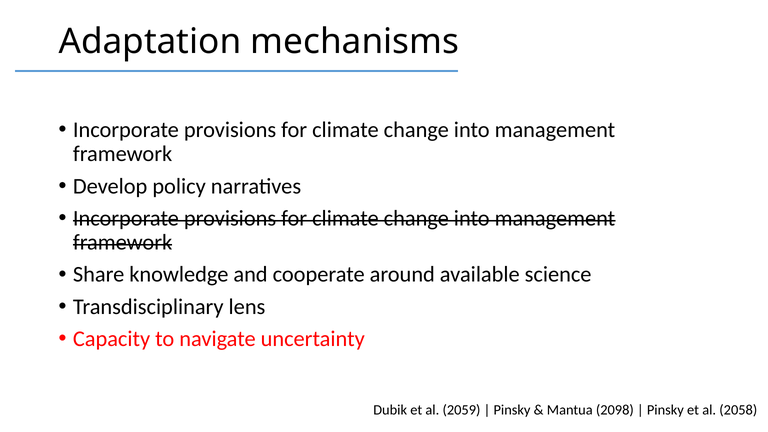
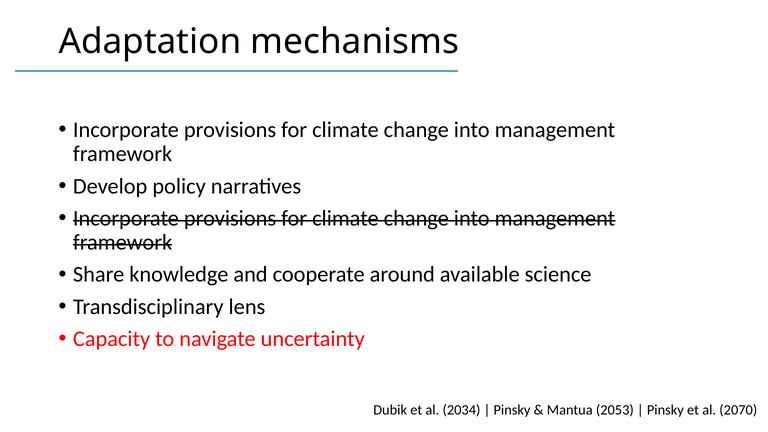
2059: 2059 -> 2034 (461, 410)
2098: 2098 -> 2053 (615, 410)
2058: 2058 -> 2070 (738, 410)
